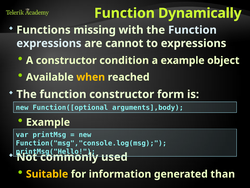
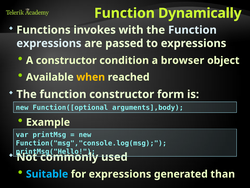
missing: missing -> invokes (95, 30)
cannot: cannot -> passed (124, 43)
a example: example -> browser (183, 60)
Suitable colour: yellow -> light blue (47, 174)
for information: information -> expressions (120, 174)
